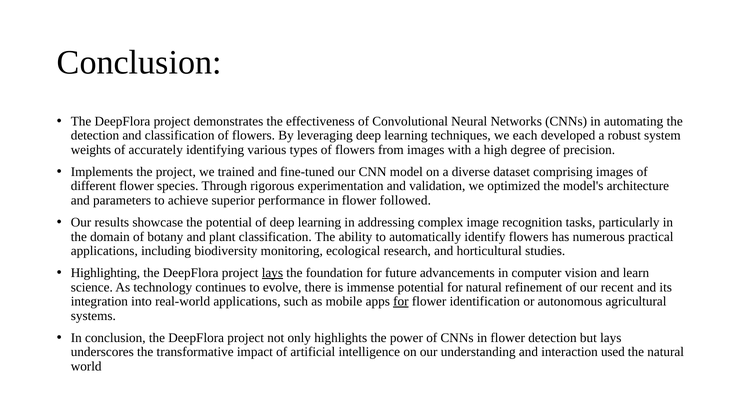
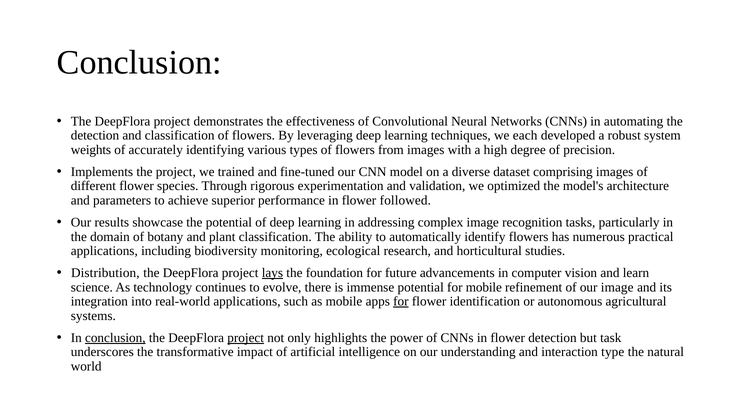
Highlighting: Highlighting -> Distribution (105, 273)
for natural: natural -> mobile (484, 287)
our recent: recent -> image (617, 287)
conclusion underline: none -> present (115, 338)
project underline: none -> present (246, 338)
but lays: lays -> task (611, 338)
used: used -> type (613, 352)
